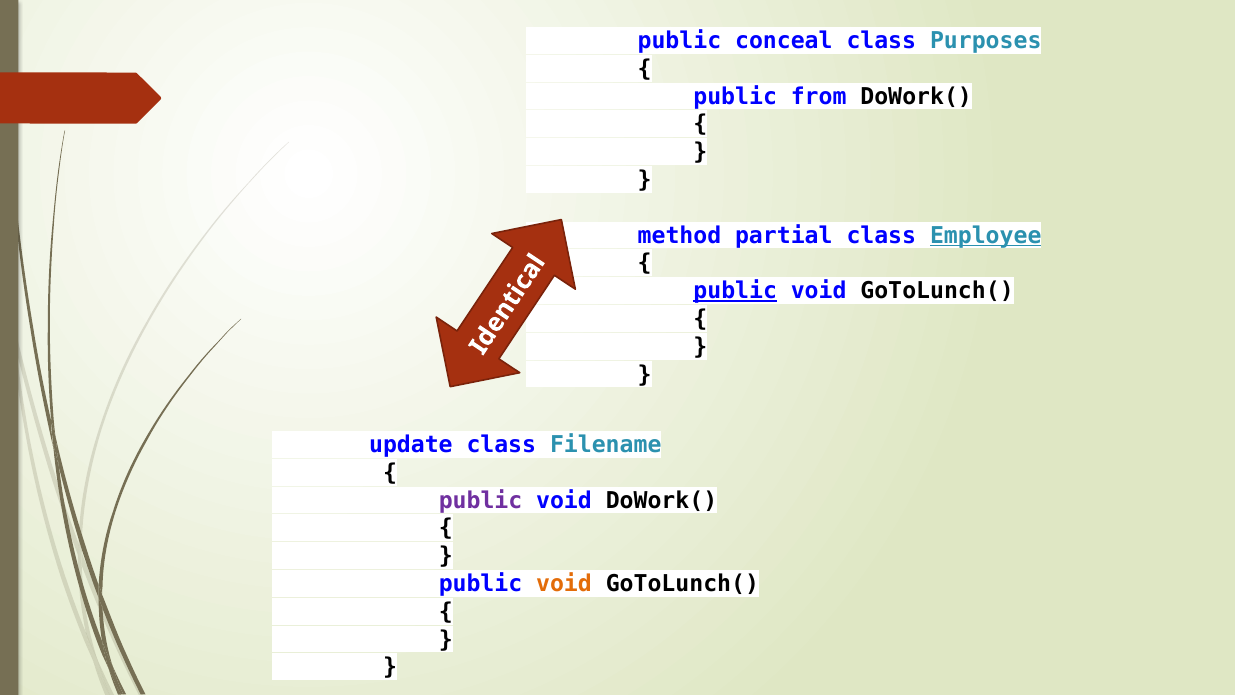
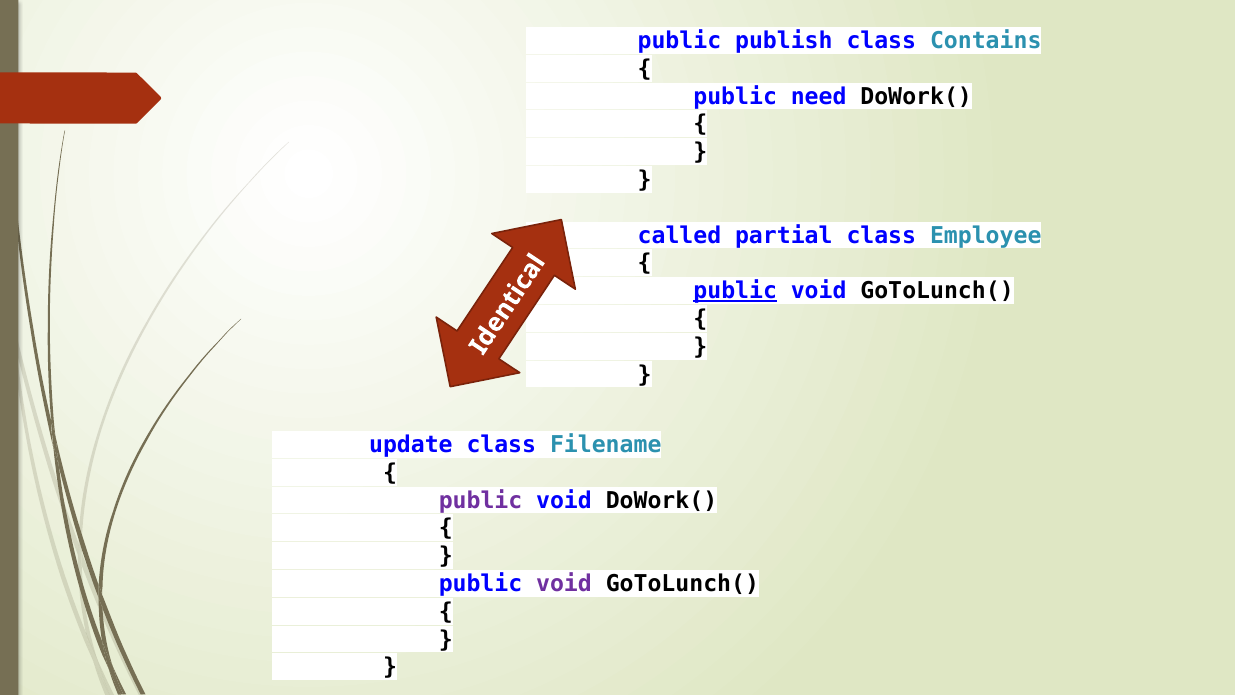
conceal: conceal -> publish (784, 41)
Purposes: Purposes -> Contains (986, 41)
from: from -> need (819, 96)
method: method -> called (679, 235)
Employee underline: present -> none (986, 235)
void colour: orange -> purple (564, 584)
